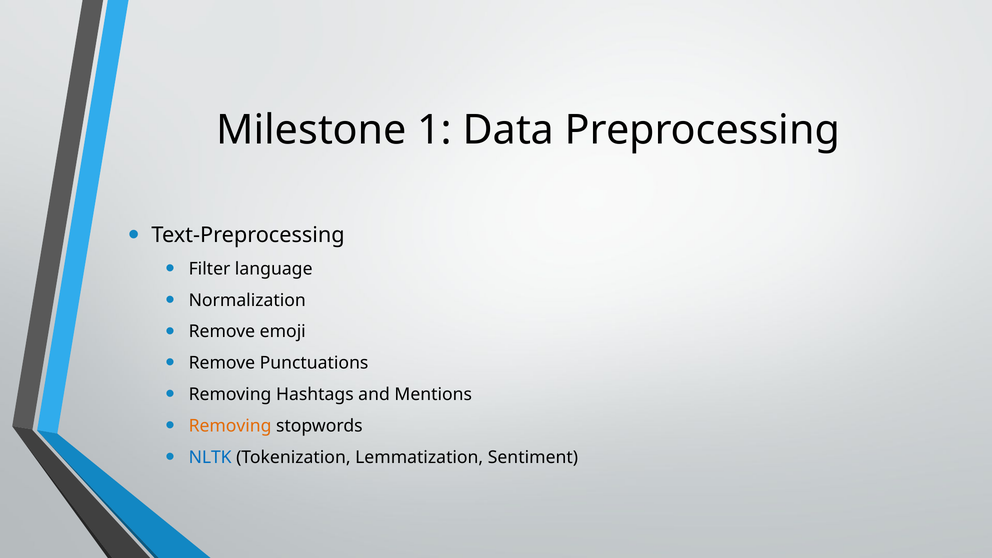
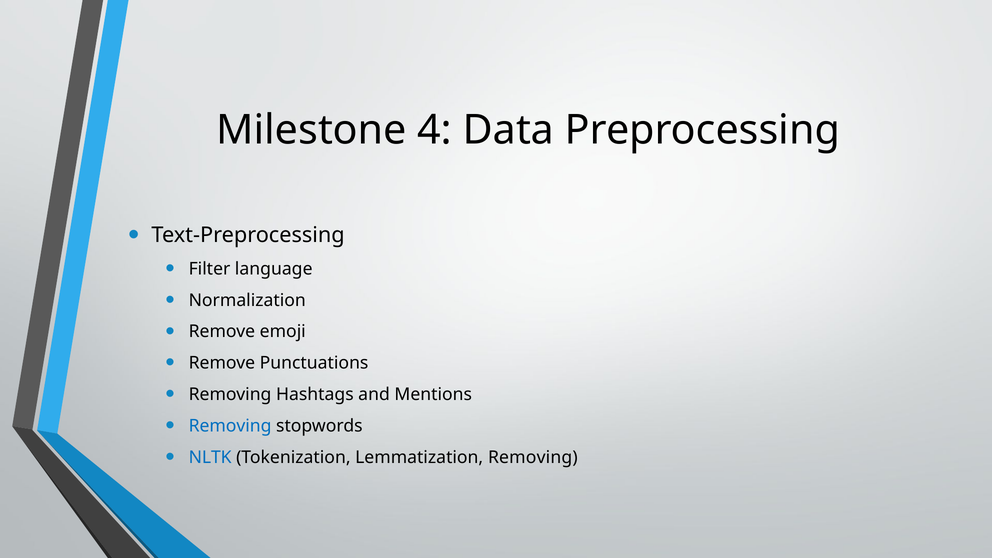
1: 1 -> 4 (435, 130)
Removing colour: orange -> blue (230, 426)
Lemmatization Sentiment: Sentiment -> Removing (533, 457)
